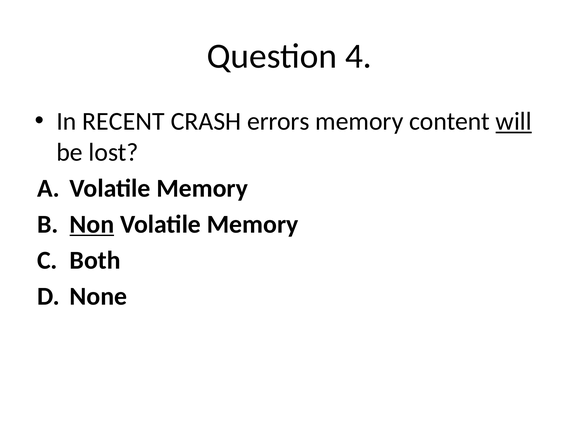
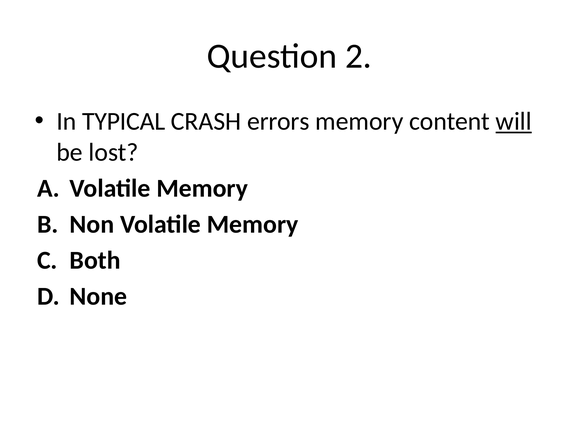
4: 4 -> 2 (358, 56)
RECENT: RECENT -> TYPICAL (124, 121)
Non underline: present -> none (92, 224)
